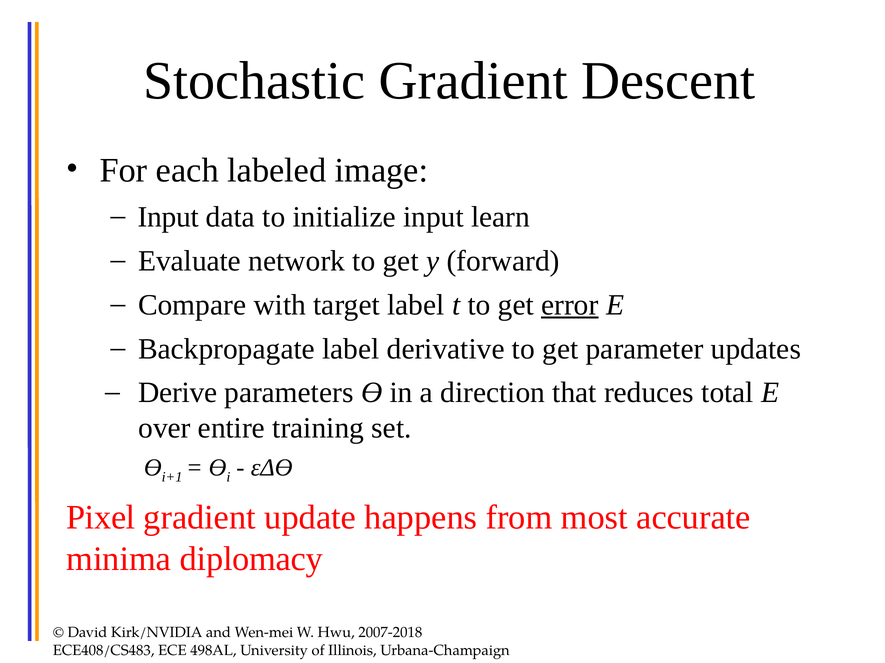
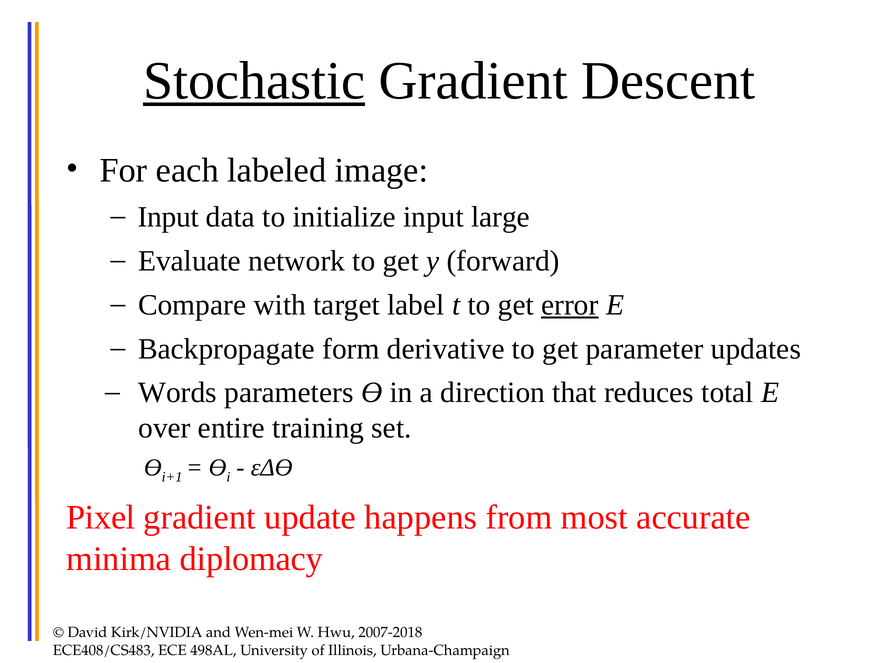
Stochastic underline: none -> present (254, 81)
learn: learn -> large (501, 217)
Backpropagate label: label -> form (351, 349)
Derive: Derive -> Words (178, 393)
